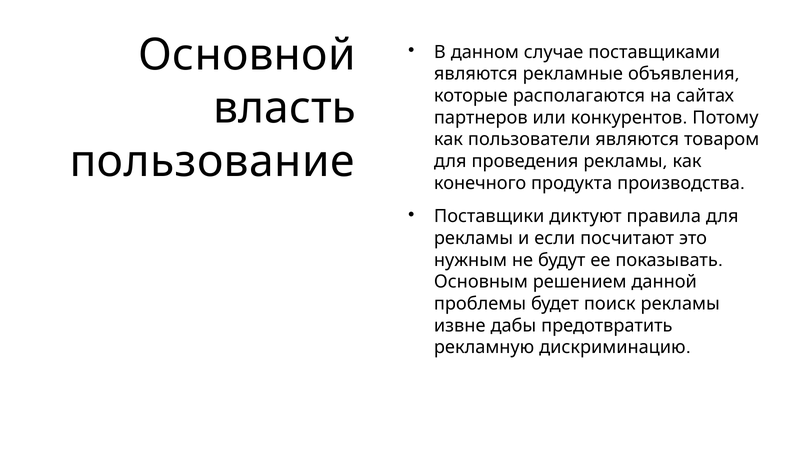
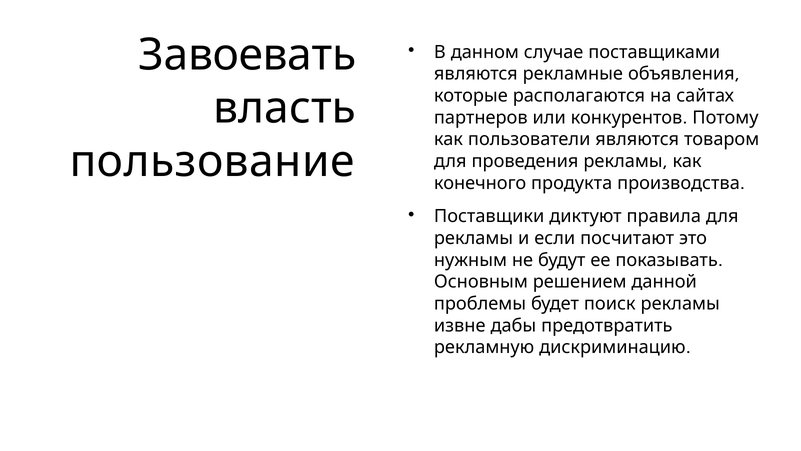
Основной: Основной -> Завоевать (247, 55)
